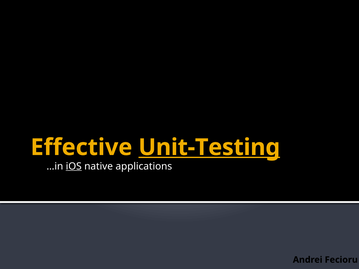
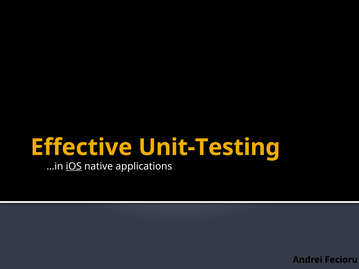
Unit-Testing underline: present -> none (209, 147)
